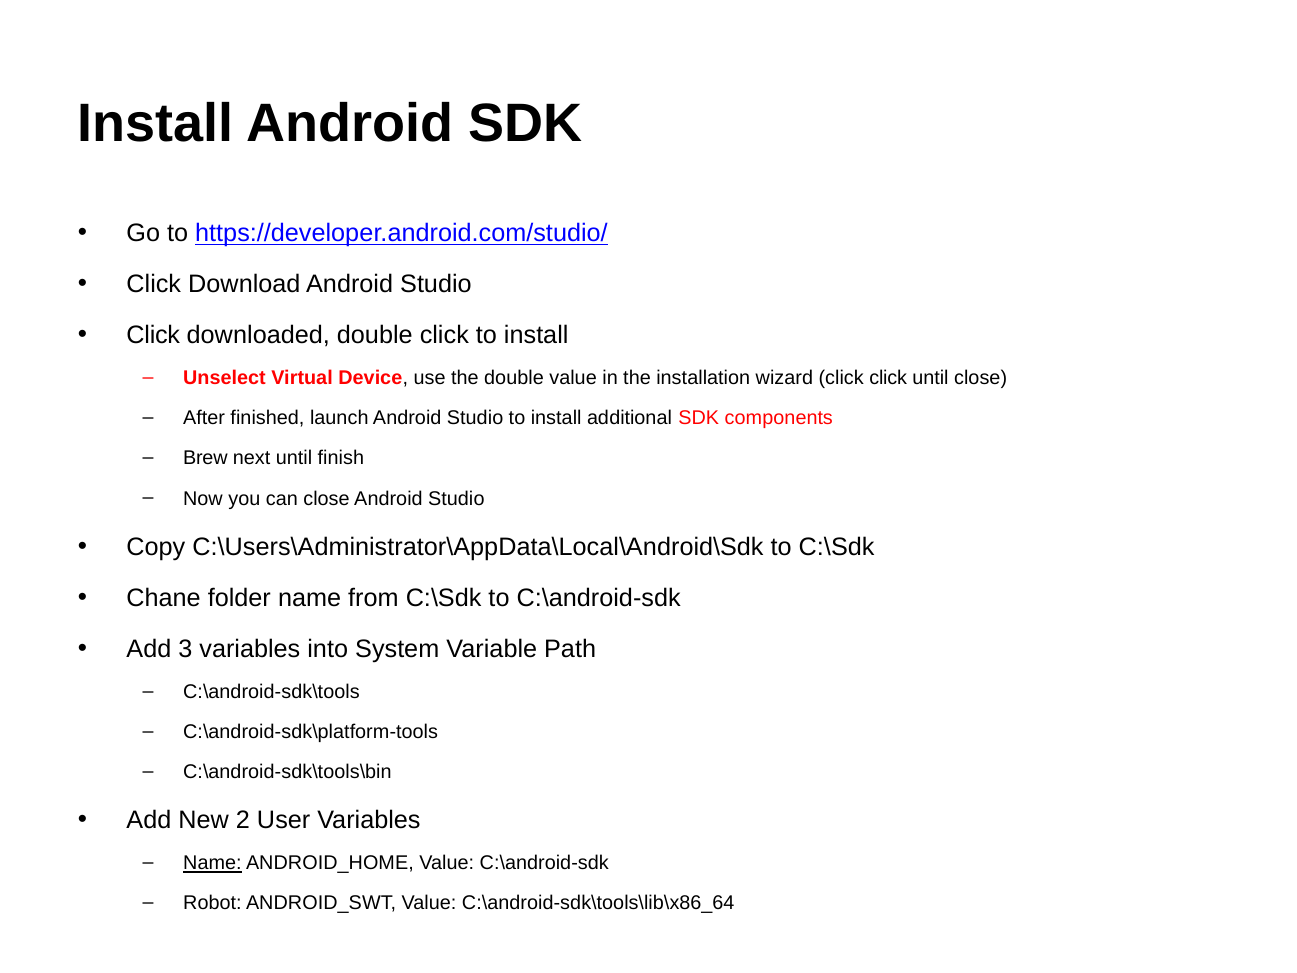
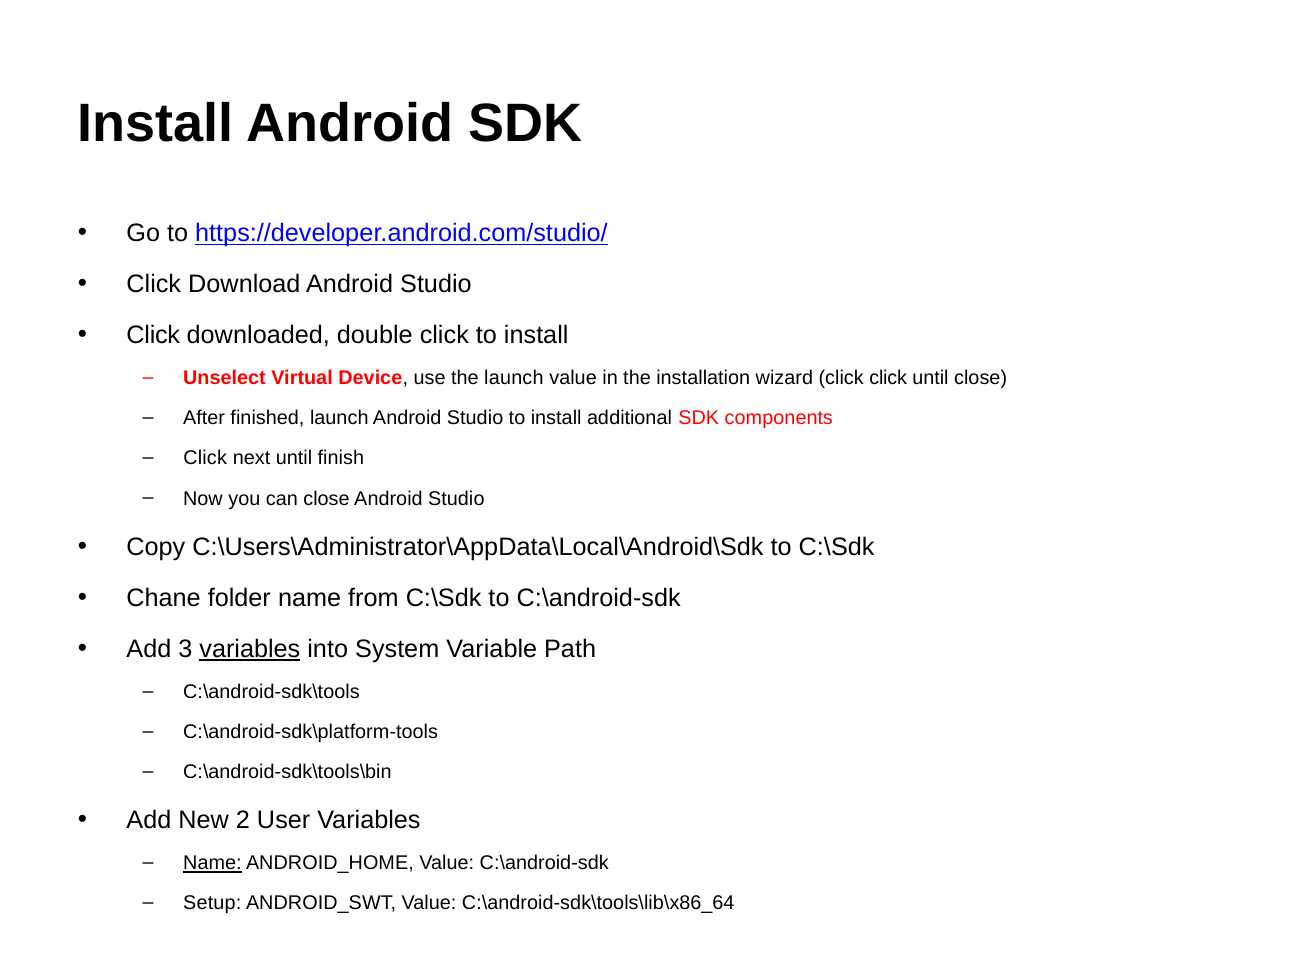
the double: double -> launch (514, 378)
Brew: Brew -> Click (205, 458)
variables underline: none -> present (250, 649)
Robot: Robot -> Setup (212, 903)
